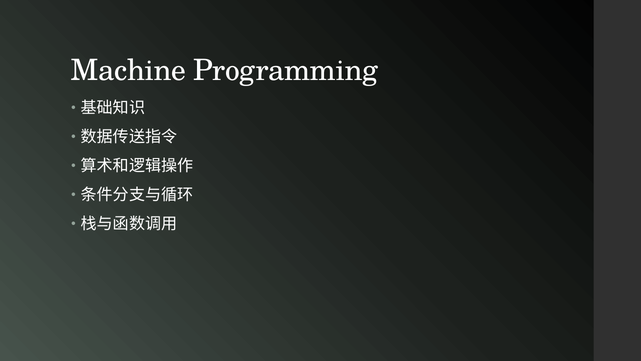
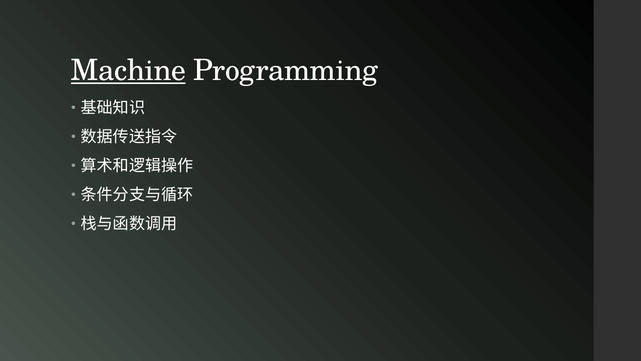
Machine underline: none -> present (129, 70)
